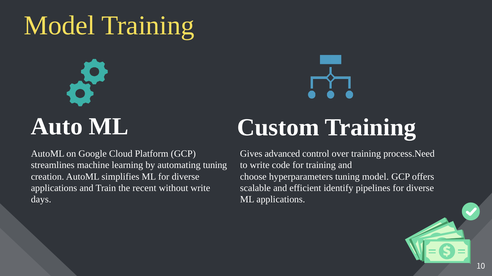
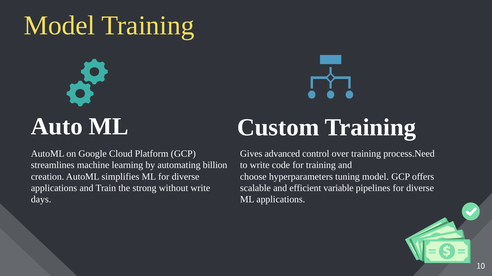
automating tuning: tuning -> billion (215, 166)
recent: recent -> strong (144, 189)
identify: identify -> variable (339, 189)
